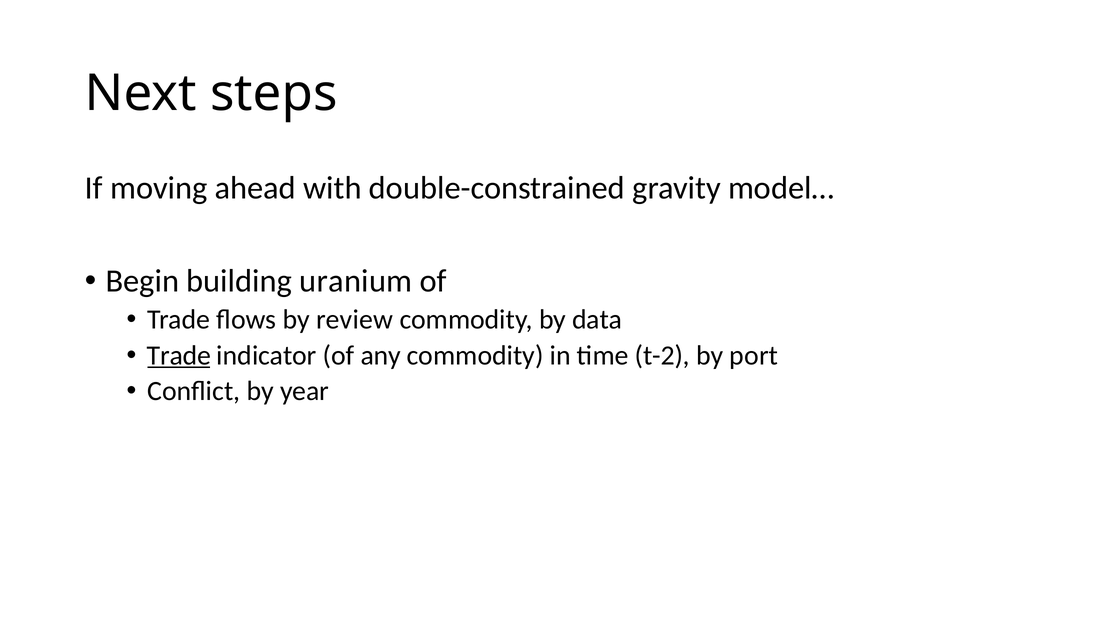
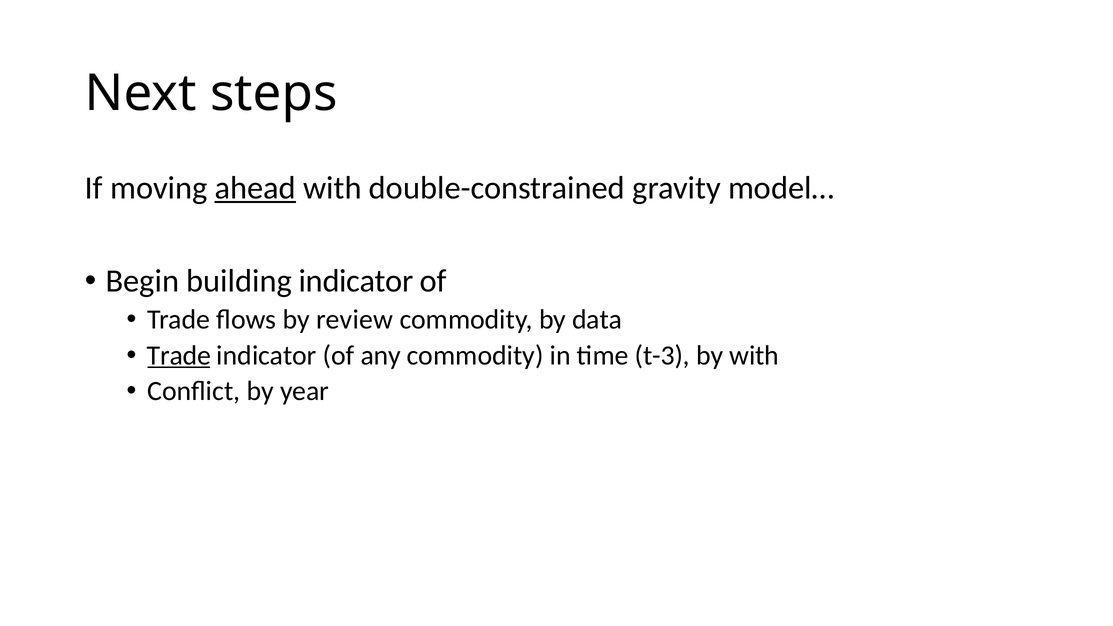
ahead underline: none -> present (255, 188)
building uranium: uranium -> indicator (356, 281)
t-2: t-2 -> t-3 (662, 355)
by port: port -> with (754, 355)
